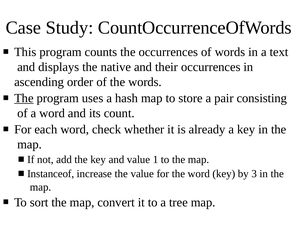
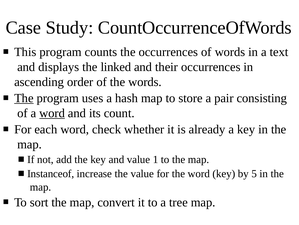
native: native -> linked (116, 67)
word underline: none -> present (52, 113)
3: 3 -> 5 (254, 173)
